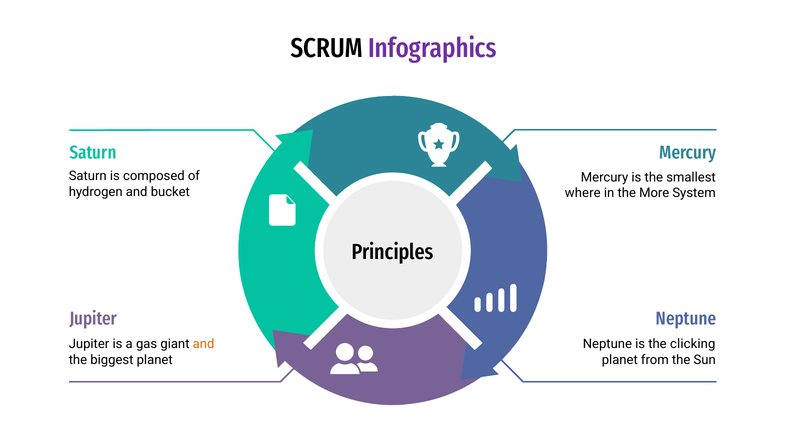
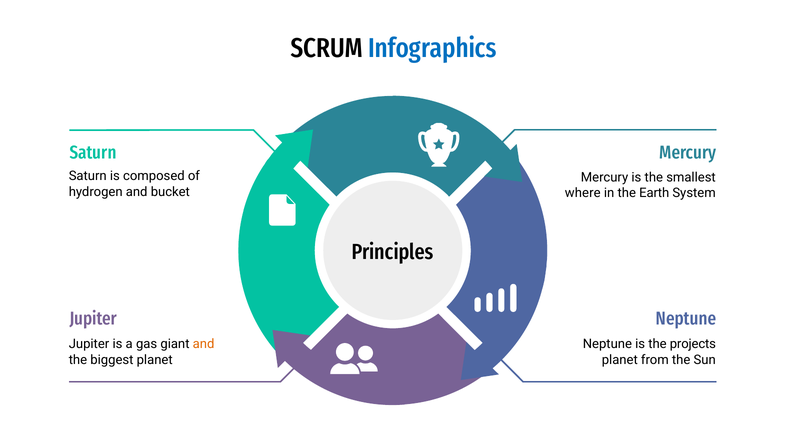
Infographics colour: purple -> blue (432, 48)
More: More -> Earth (654, 193)
clicking: clicking -> projects (693, 344)
